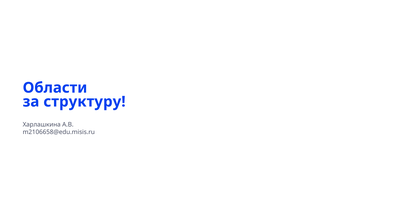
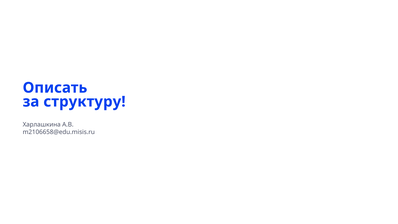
Области: Области -> Описать (55, 88)
